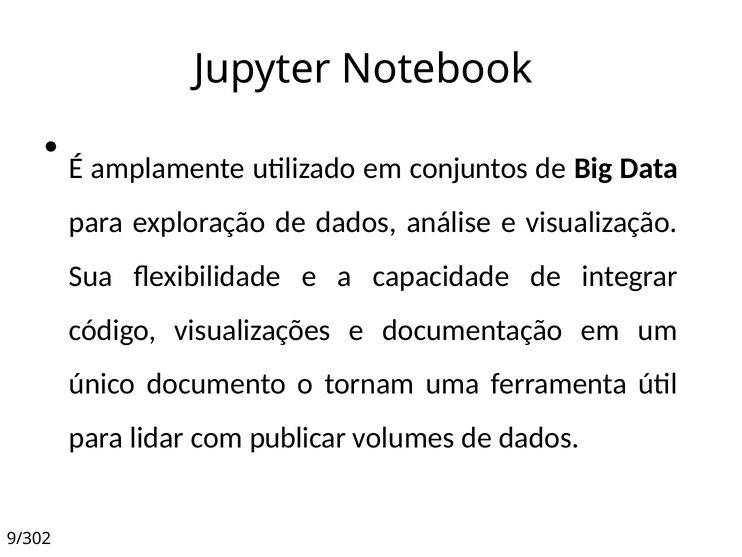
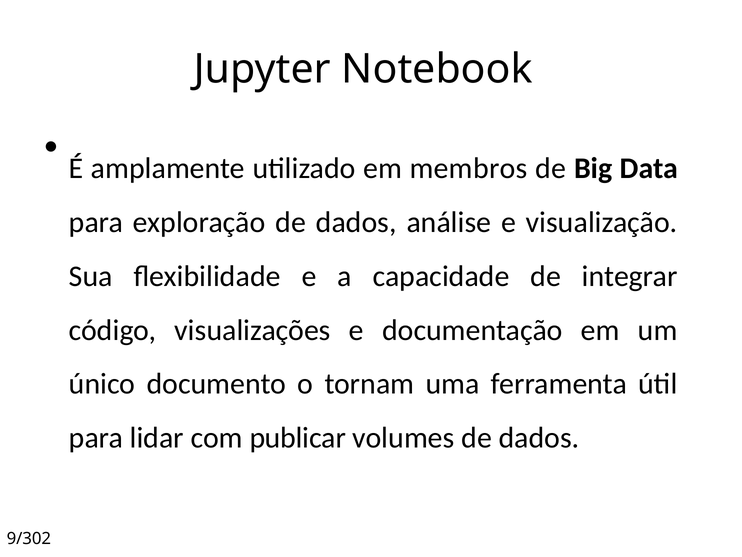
conjuntos: conjuntos -> membros (469, 168)
